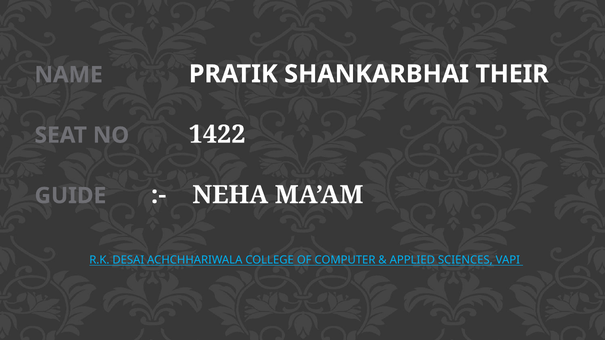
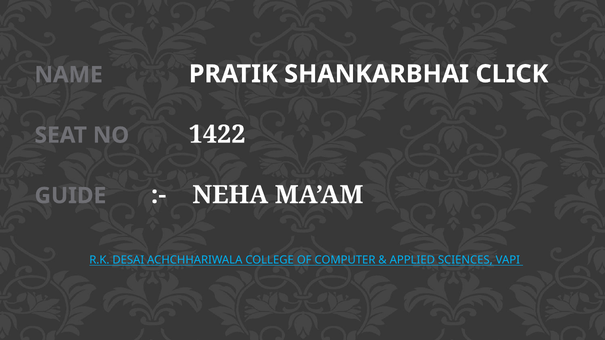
THEIR: THEIR -> CLICK (512, 74)
